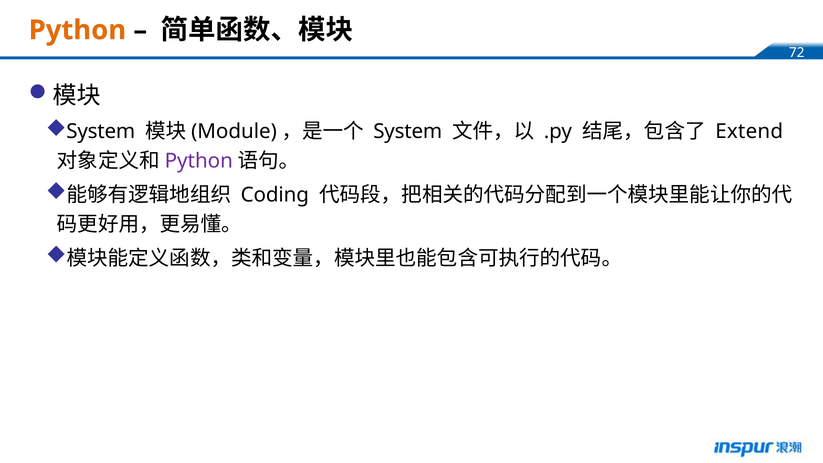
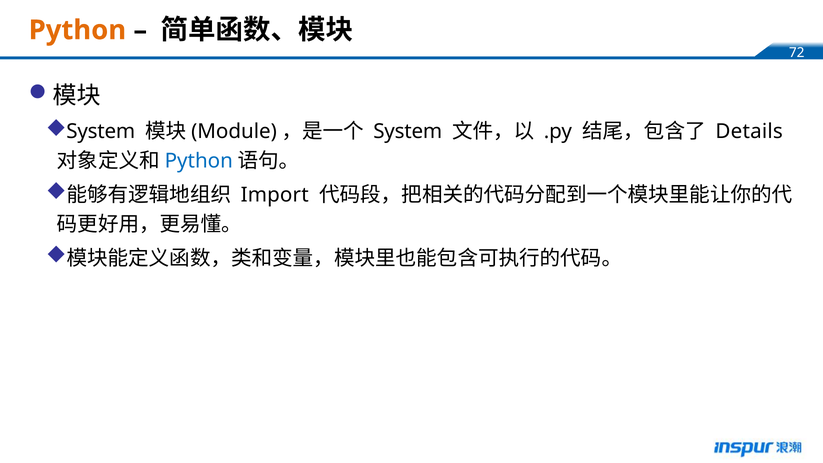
Extend: Extend -> Details (749, 132)
Python colour: purple -> blue (199, 161)
Coding: Coding -> Import (275, 195)
